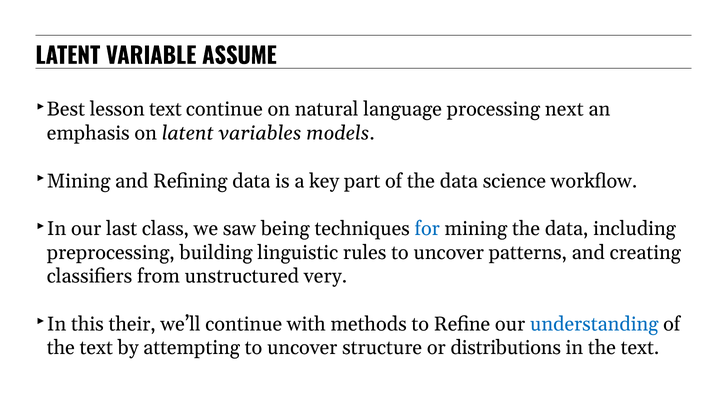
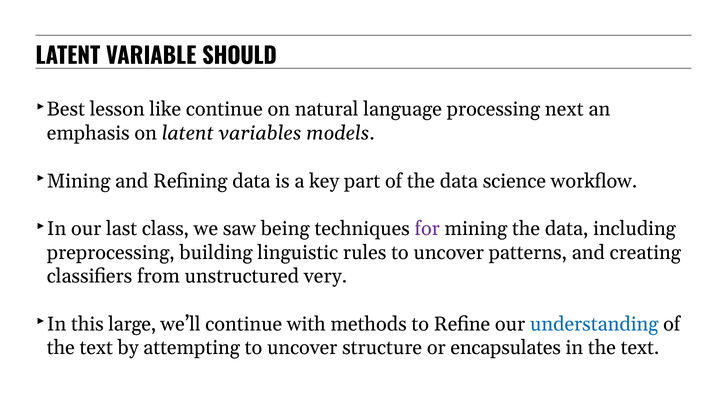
ASSUME: ASSUME -> SHOULD (239, 56)
lesson text: text -> like (165, 109)
for colour: blue -> purple (427, 229)
their: their -> large (132, 324)
distributions: distributions -> encapsulates (506, 348)
